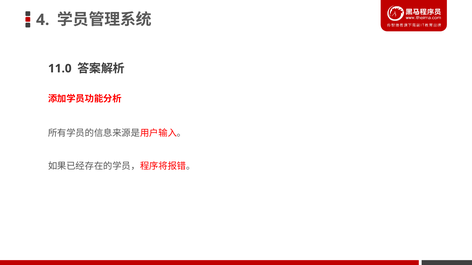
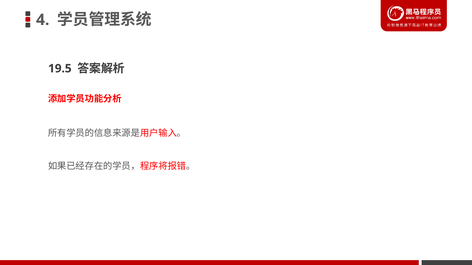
11.0: 11.0 -> 19.5 (60, 69)
